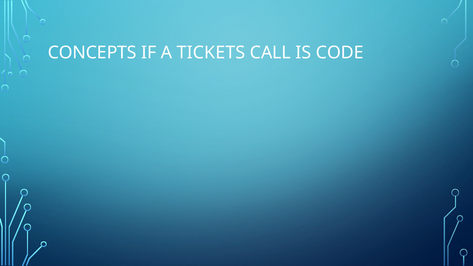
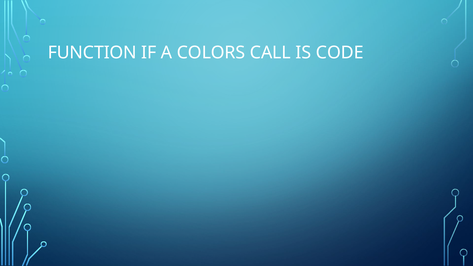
CONCEPTS: CONCEPTS -> FUNCTION (92, 53)
TICKETS: TICKETS -> COLORS (211, 53)
